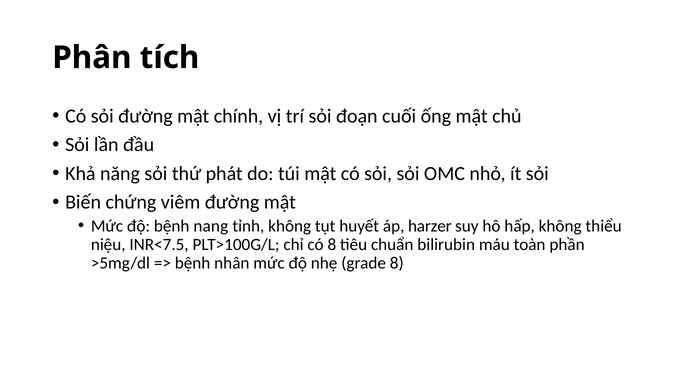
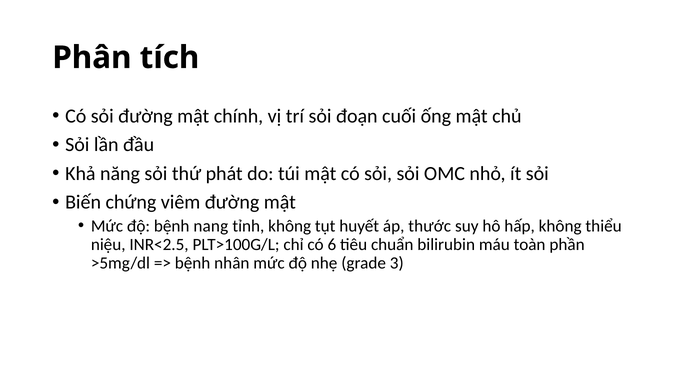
harzer: harzer -> thước (430, 226)
INR<7.5: INR<7.5 -> INR<2.5 (159, 244)
có 8: 8 -> 6 (332, 244)
grade 8: 8 -> 3 (397, 263)
